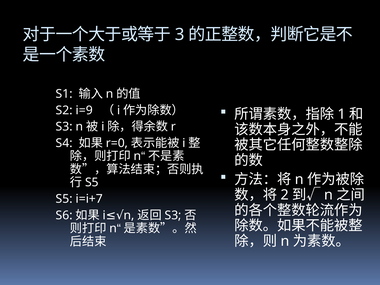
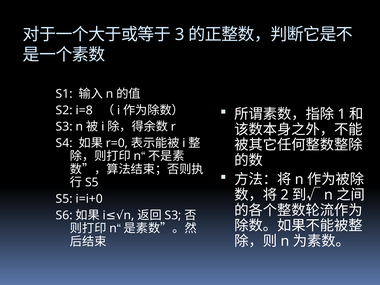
i=9: i=9 -> i=8 (84, 110)
i=i+7: i=i+7 -> i=i+0 (89, 199)
